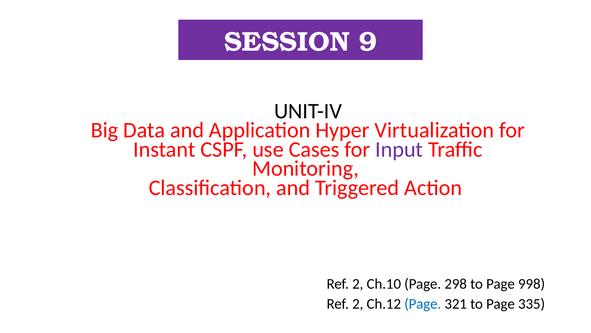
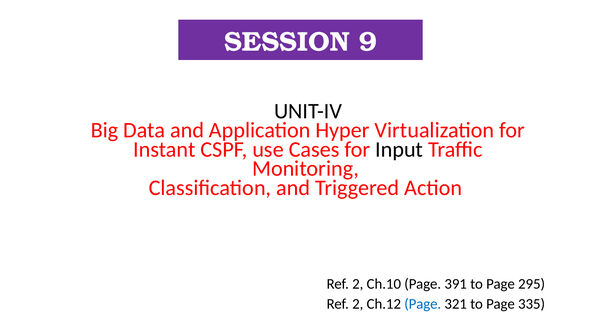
Input colour: purple -> black (399, 149)
298: 298 -> 391 (456, 283)
998: 998 -> 295 (532, 283)
